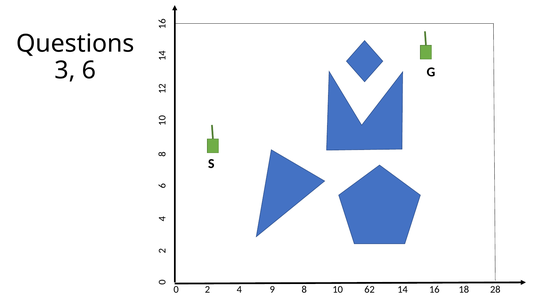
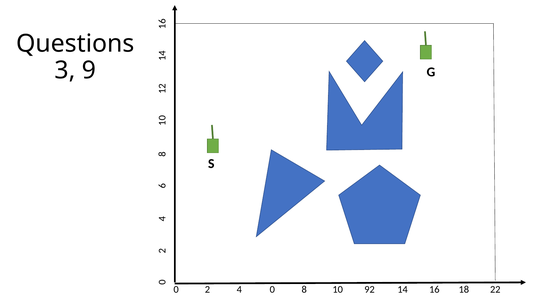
3 6: 6 -> 9 (89, 70)
4 9: 9 -> 0 (272, 289)
62: 62 -> 92 (370, 289)
28: 28 -> 22 (495, 289)
